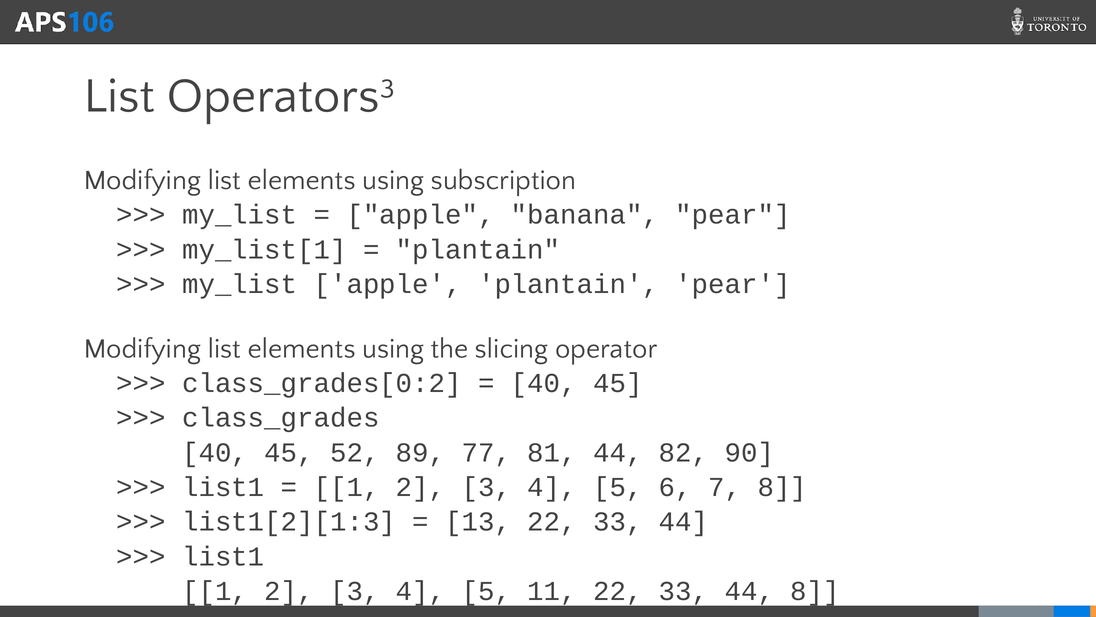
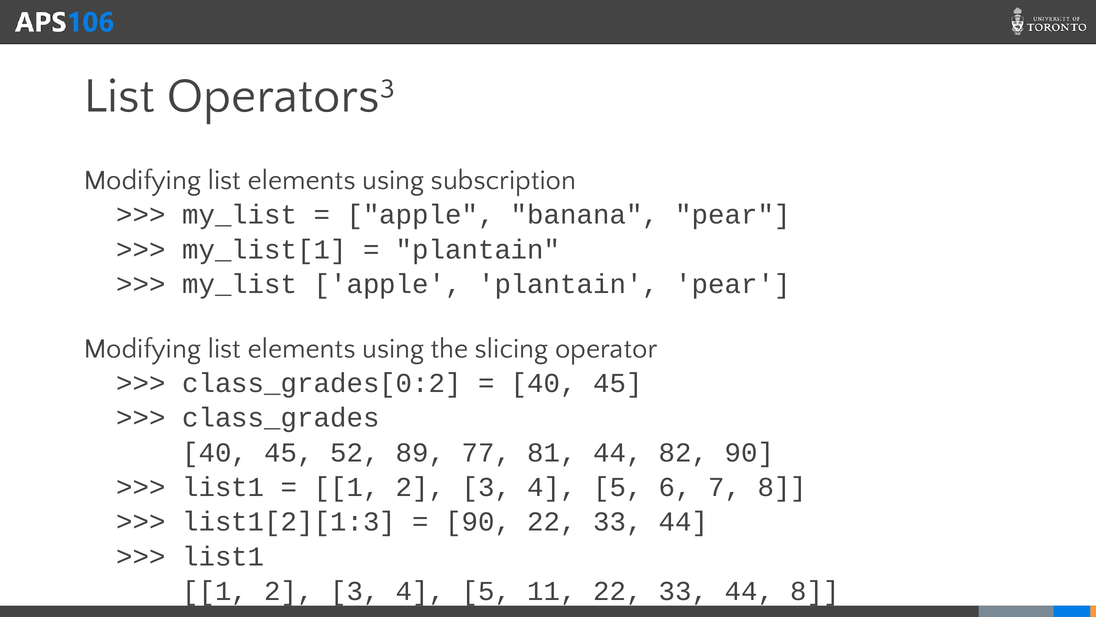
13: 13 -> 90 (478, 521)
